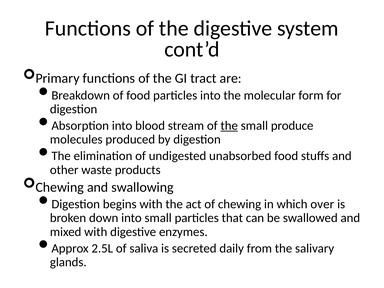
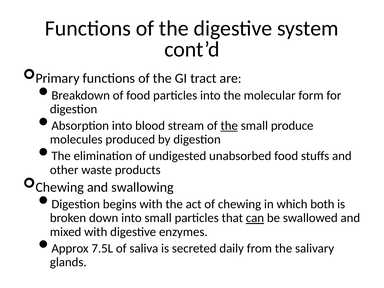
over: over -> both (322, 204)
can underline: none -> present (255, 218)
2.5L: 2.5L -> 7.5L (102, 248)
